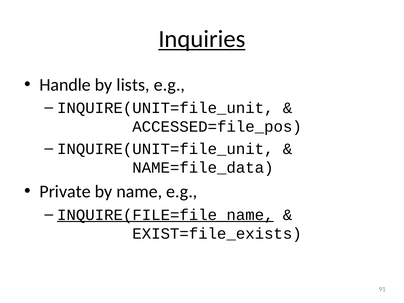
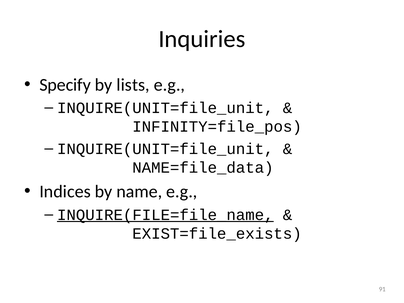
Inquiries underline: present -> none (202, 39)
Handle: Handle -> Specify (65, 85)
ACCESSED=file_pos: ACCESSED=file_pos -> INFINITY=file_pos (217, 127)
Private: Private -> Indices (65, 192)
